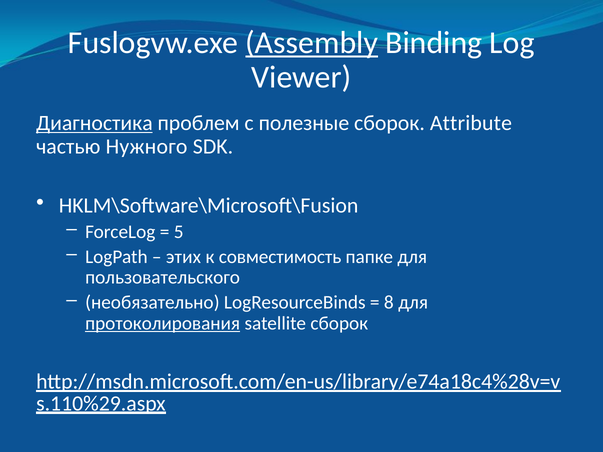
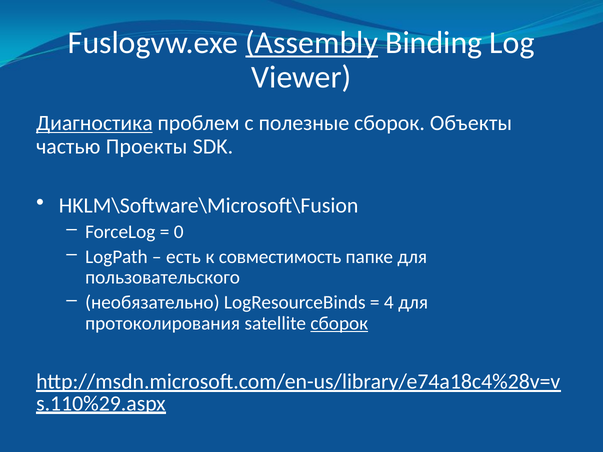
Attribute: Attribute -> Объекты (471, 123)
Нужного: Нужного -> Проекты (147, 147)
5: 5 -> 0 (179, 232)
этих: этих -> есть (183, 257)
8: 8 -> 4 (389, 303)
протоколирования underline: present -> none (163, 324)
сборок underline: none -> present (339, 324)
